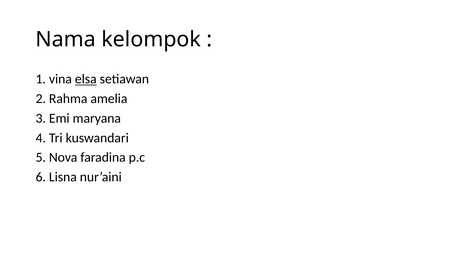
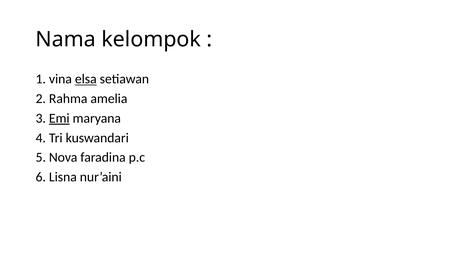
Emi underline: none -> present (59, 118)
